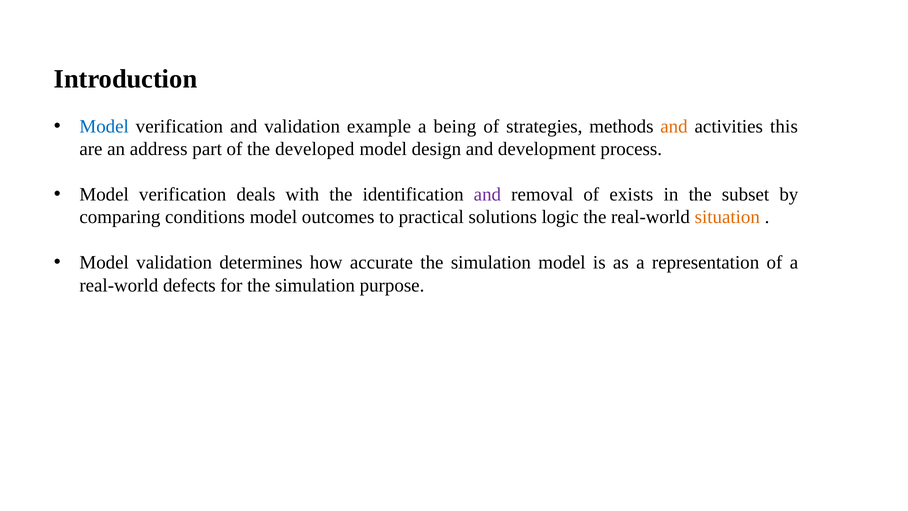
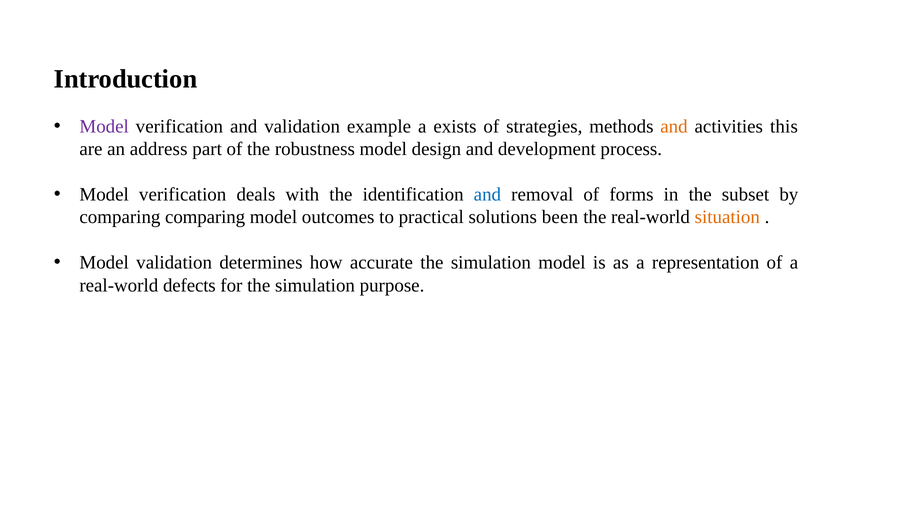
Model colour: blue -> purple (104, 126)
being: being -> exists (455, 126)
developed: developed -> robustness (315, 149)
and colour: purple -> blue (487, 194)
exists: exists -> forms (631, 194)
comparing conditions: conditions -> comparing (205, 217)
logic: logic -> been (560, 217)
